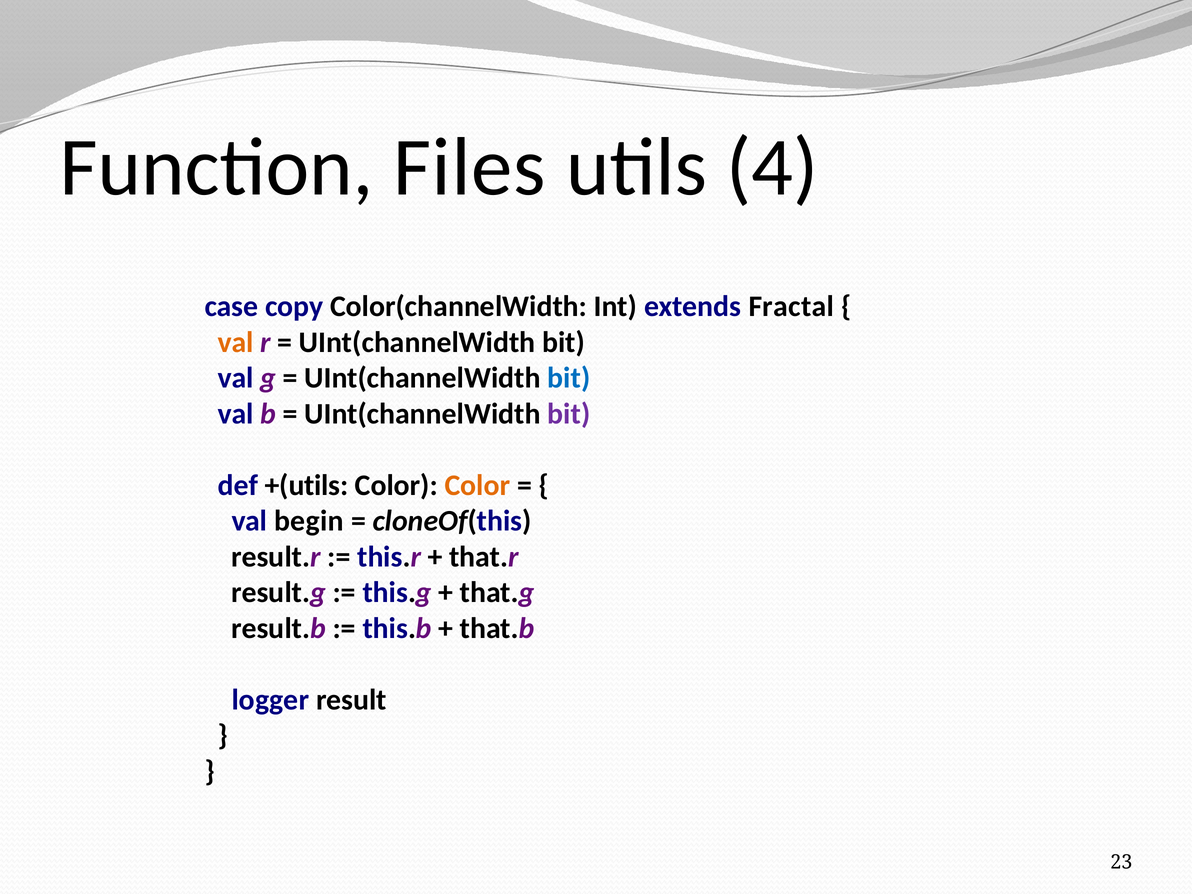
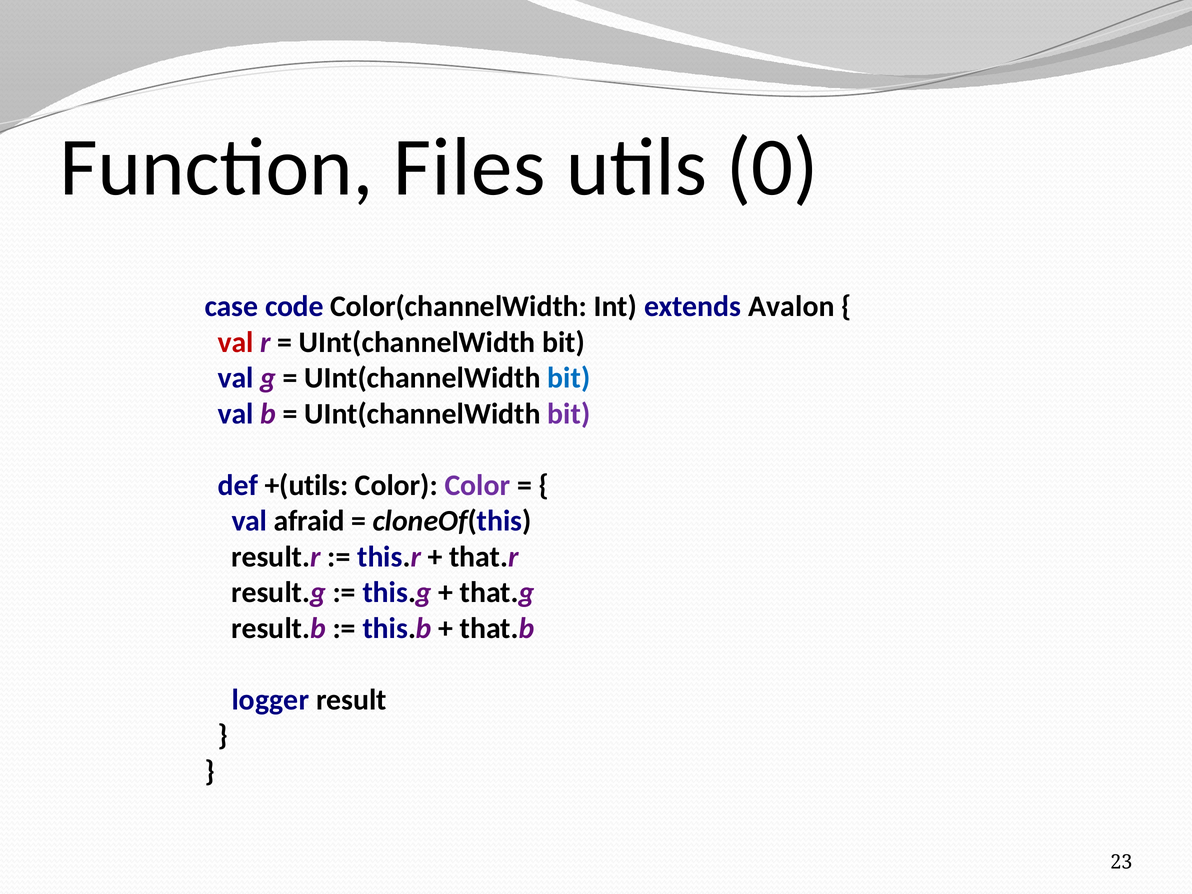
4: 4 -> 0 (772, 167)
copy: copy -> code (294, 306)
Fractal: Fractal -> Avalon (791, 306)
val colour: orange -> red (236, 342)
Color colour: orange -> purple (477, 485)
begin: begin -> afraid (309, 521)
